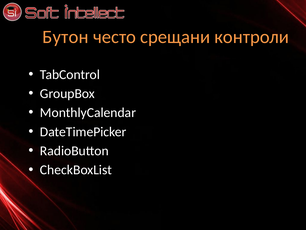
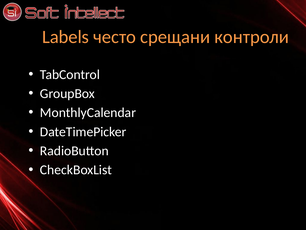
Бутон: Бутон -> Labels (66, 37)
